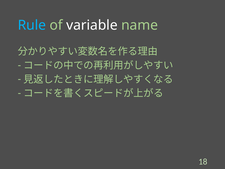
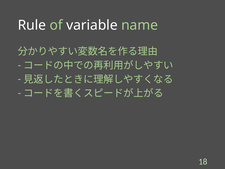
Rule colour: light blue -> white (32, 25)
